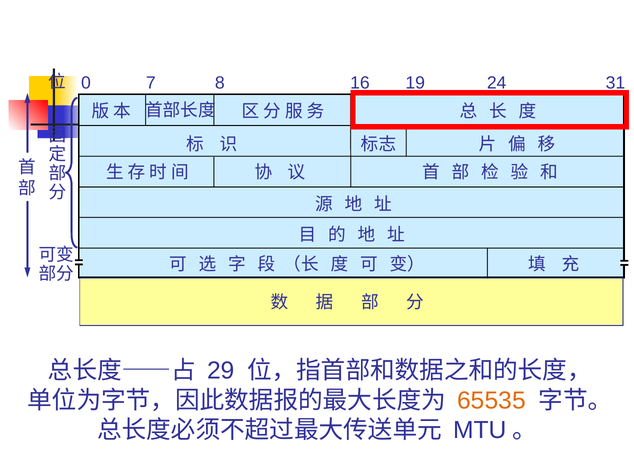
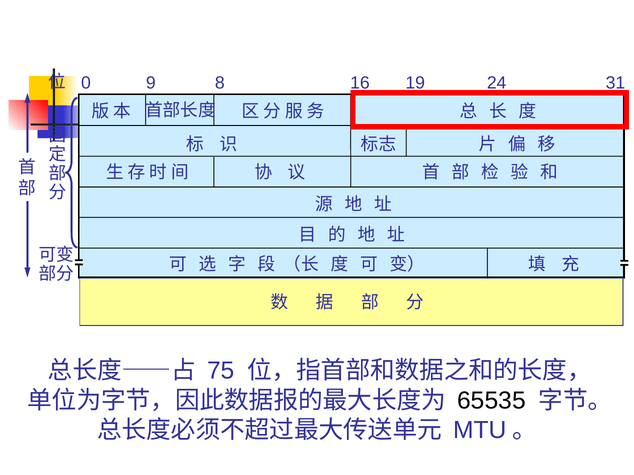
7: 7 -> 9 (151, 83)
29: 29 -> 75 (221, 371)
65535 colour: orange -> black (492, 401)
